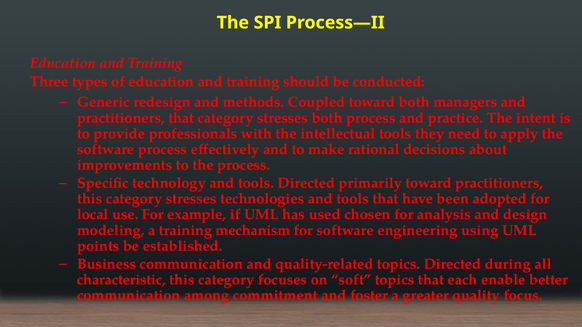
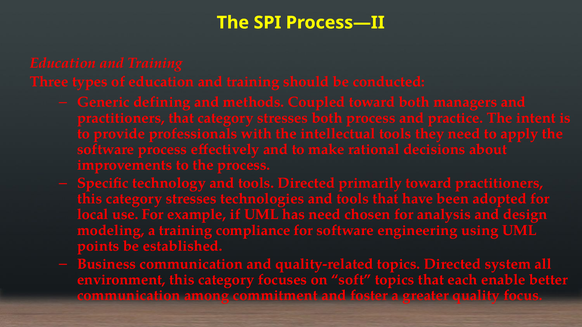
redesign: redesign -> defining (162, 102)
has used: used -> need (325, 215)
mechanism: mechanism -> compliance (253, 230)
during: during -> system (508, 264)
characteristic: characteristic -> environment (121, 280)
